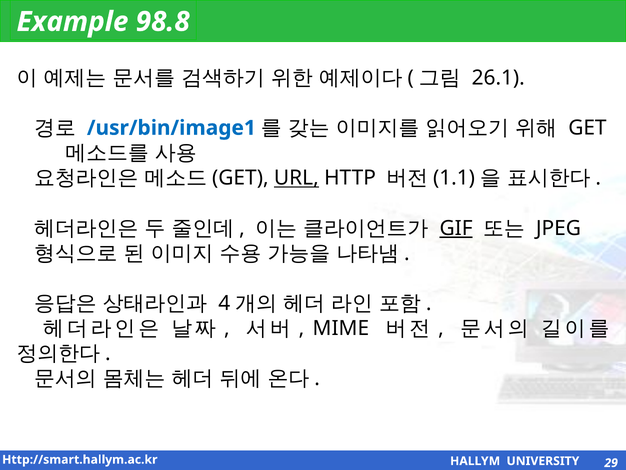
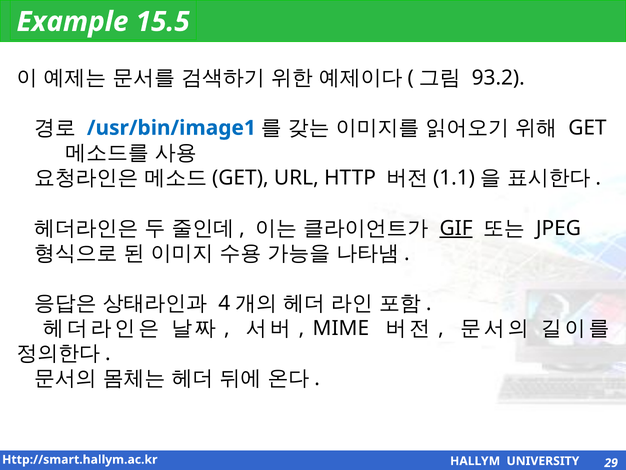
98.8: 98.8 -> 15.5 (163, 22)
26.1: 26.1 -> 93.2 (498, 78)
URL underline: present -> none (296, 178)
